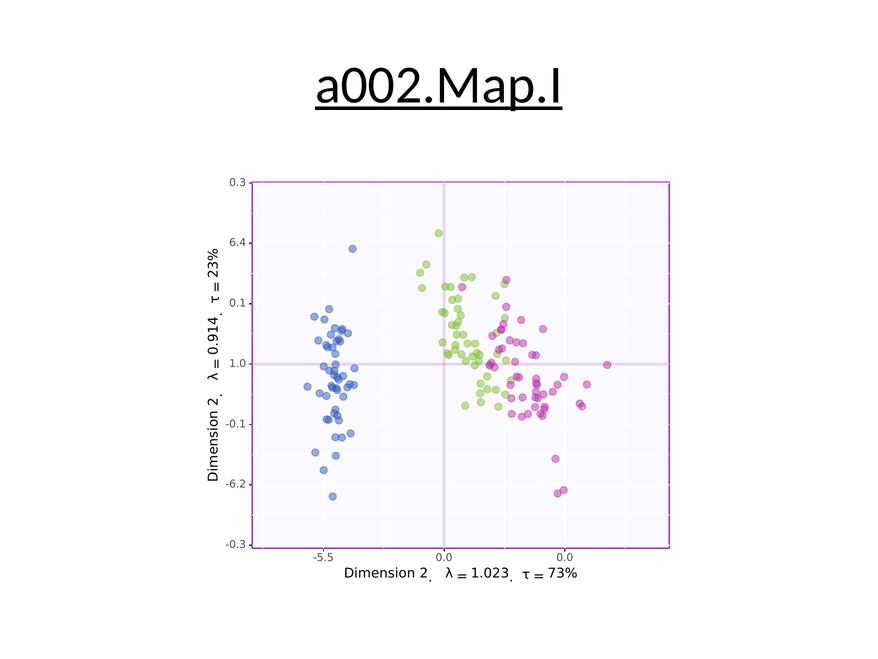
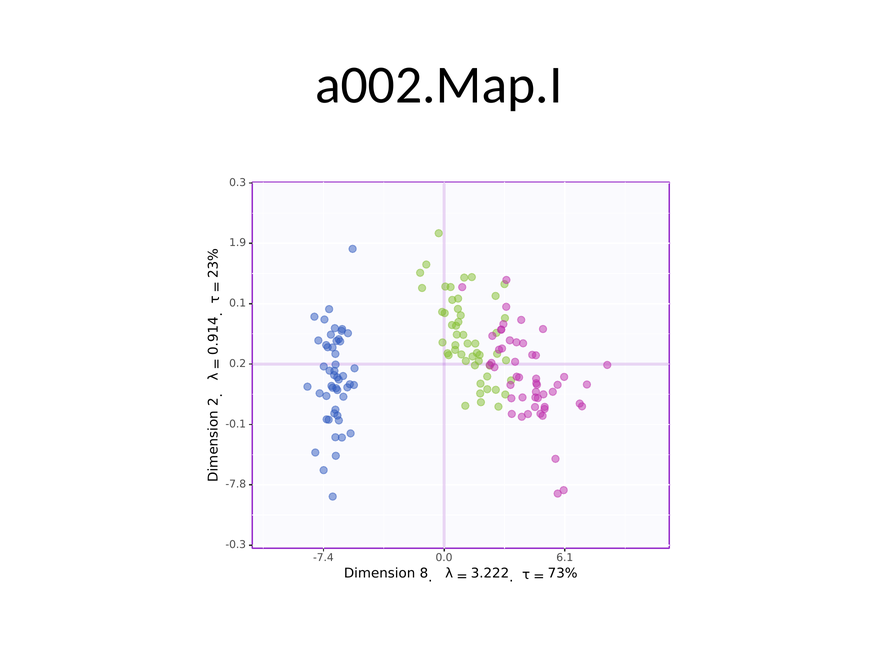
a002.Map.I underline: present -> none (439, 85)
6.4: 6.4 -> 1.9 (238, 243)
1.0: 1.0 -> 0.2 (238, 363)
-6.2: -6.2 -> -7.8 (236, 484)
-5.5: -5.5 -> -7.4 (323, 557)
0.0 0.0: 0.0 -> 6.1 (565, 557)
Dimension 2: 2 -> 8 (424, 573)
1.023: 1.023 -> 3.222 (490, 573)
